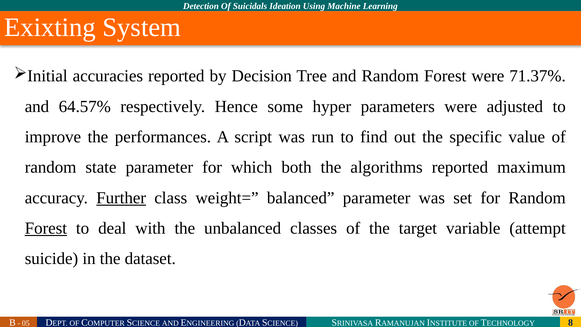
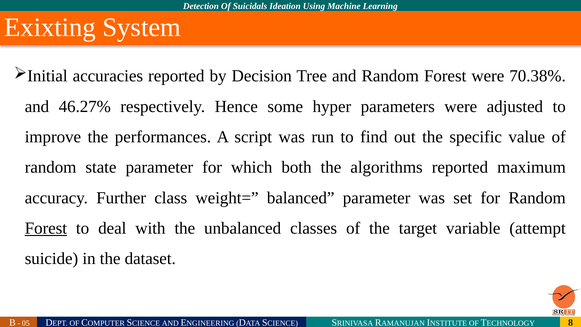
71.37%: 71.37% -> 70.38% (538, 76)
64.57%: 64.57% -> 46.27% (85, 106)
Further underline: present -> none (121, 198)
